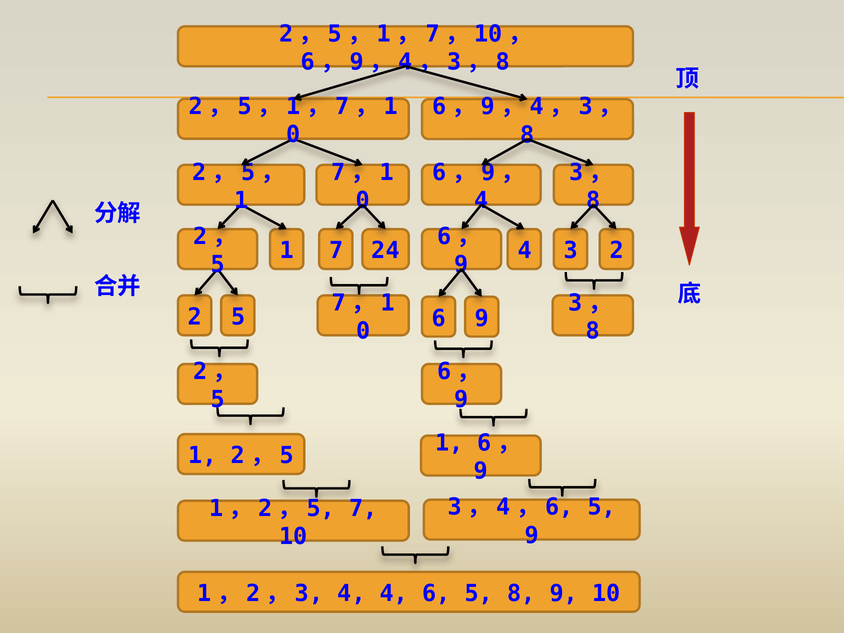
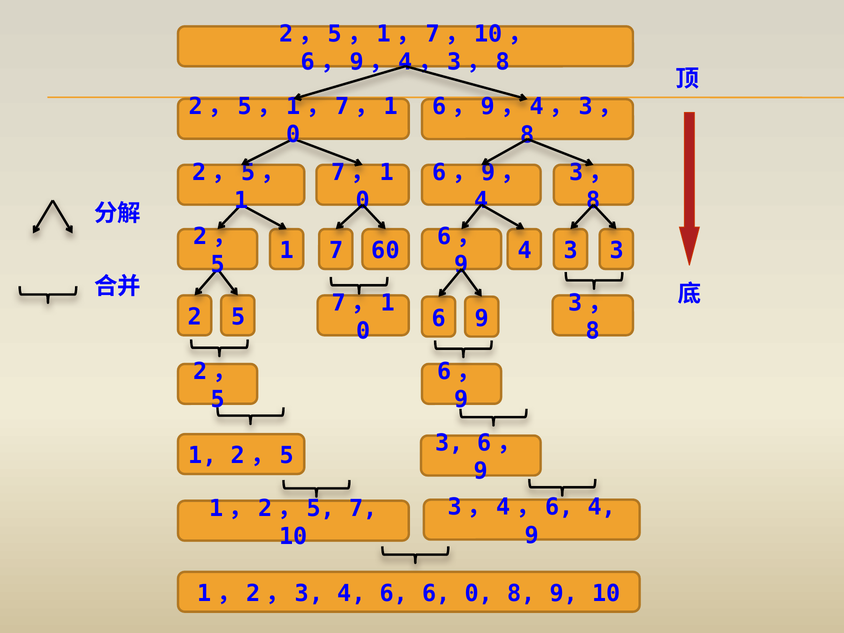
24: 24 -> 60 (386, 251)
3 2: 2 -> 3 (617, 251)
1: 1 -> 3 (449, 443)
3，4，6 5: 5 -> 4 (602, 507)
1，2，3 4 4: 4 -> 6 (394, 593)
6 5: 5 -> 0 (479, 593)
